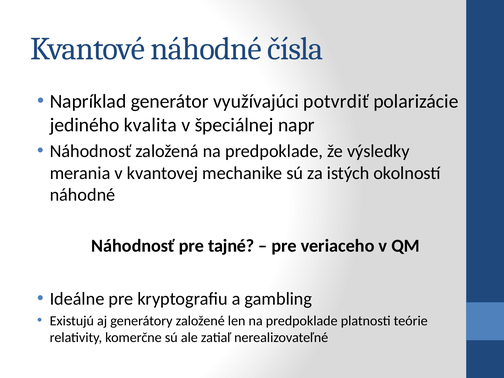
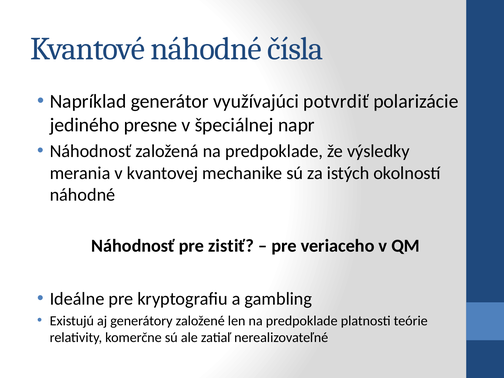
kvalita: kvalita -> presne (151, 125)
tajné: tajné -> zistiť (231, 246)
